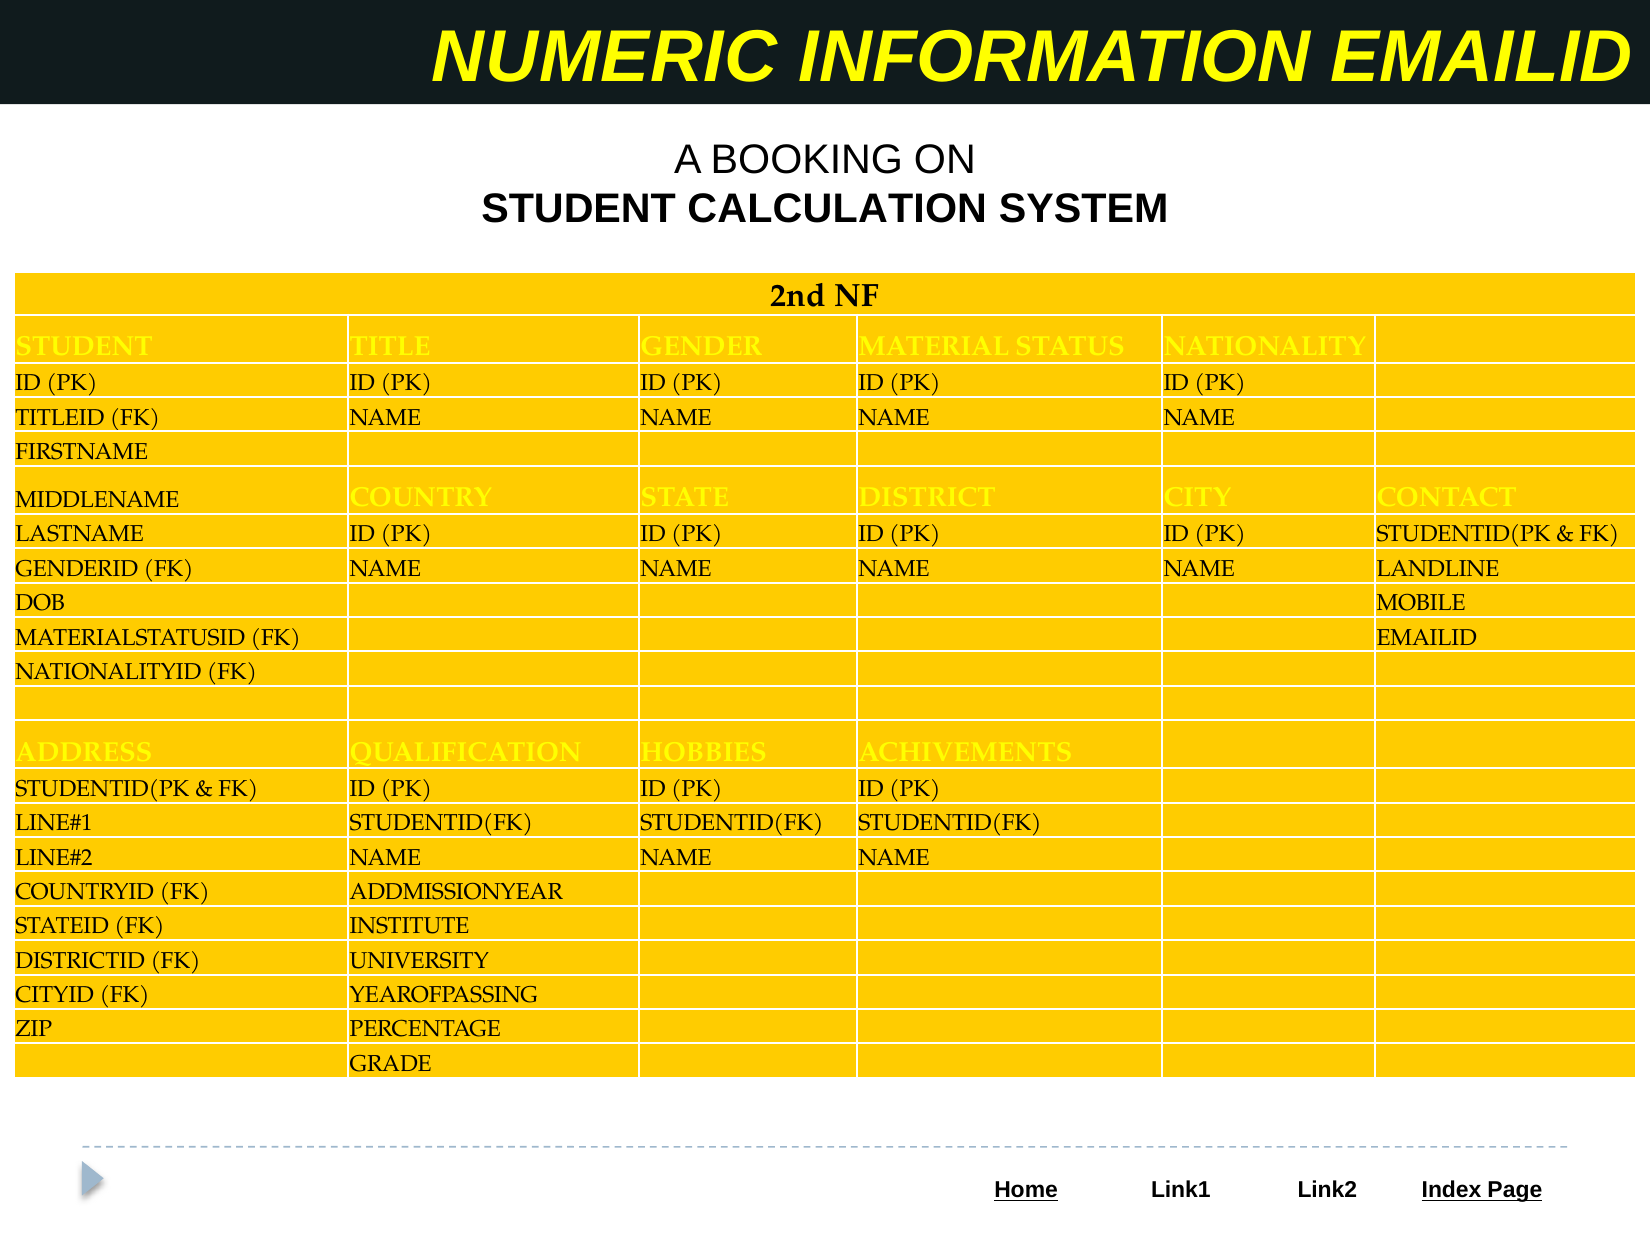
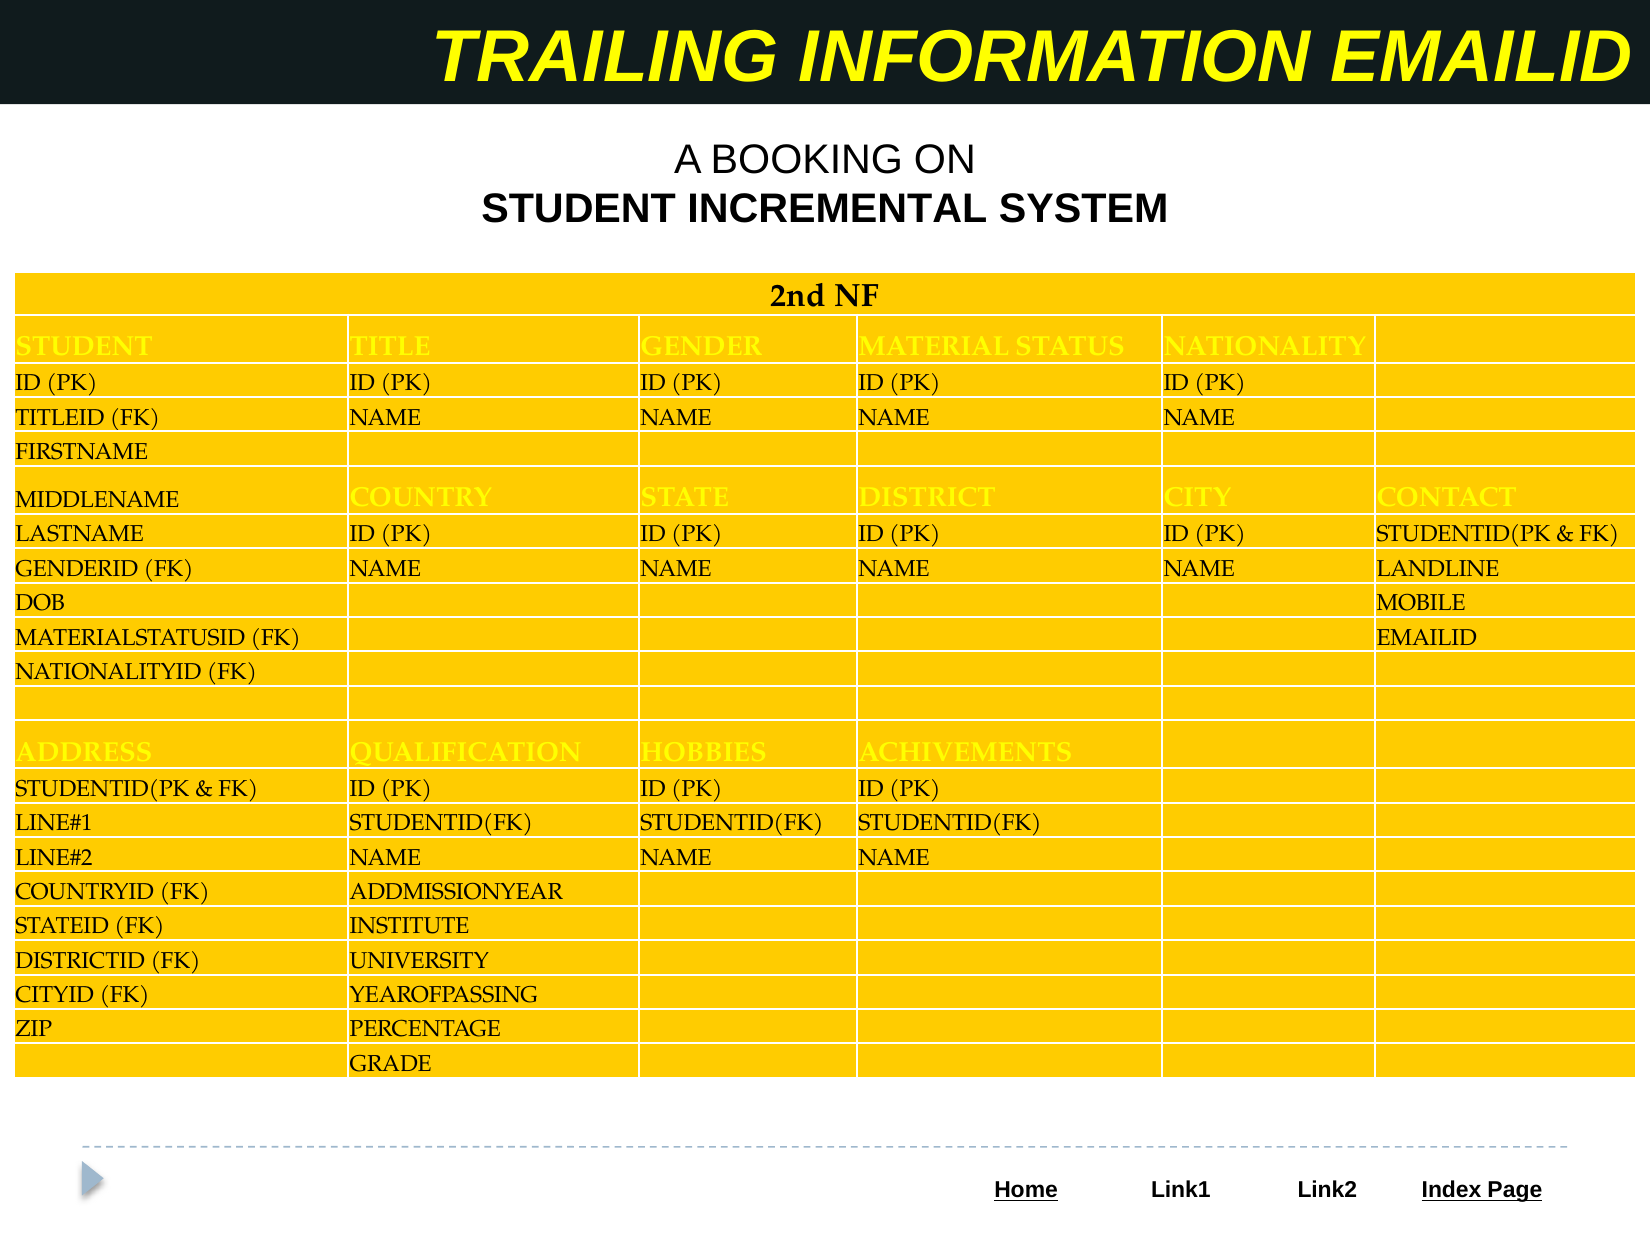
NUMERIC: NUMERIC -> TRAILING (605, 57)
CALCULATION: CALCULATION -> INCREMENTAL (837, 209)
